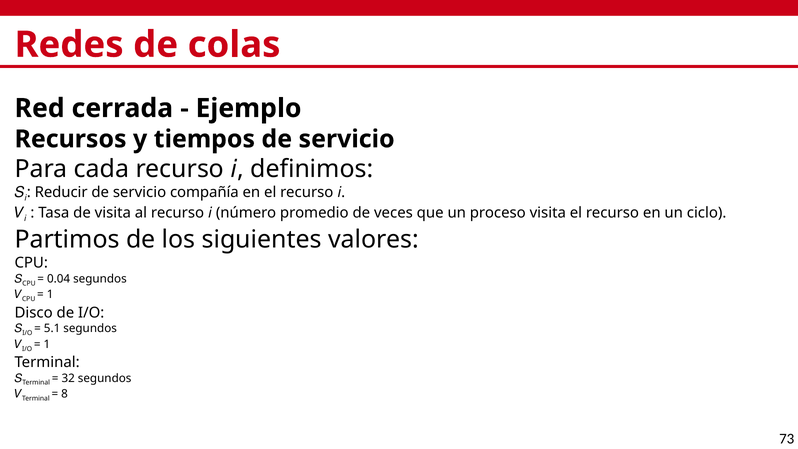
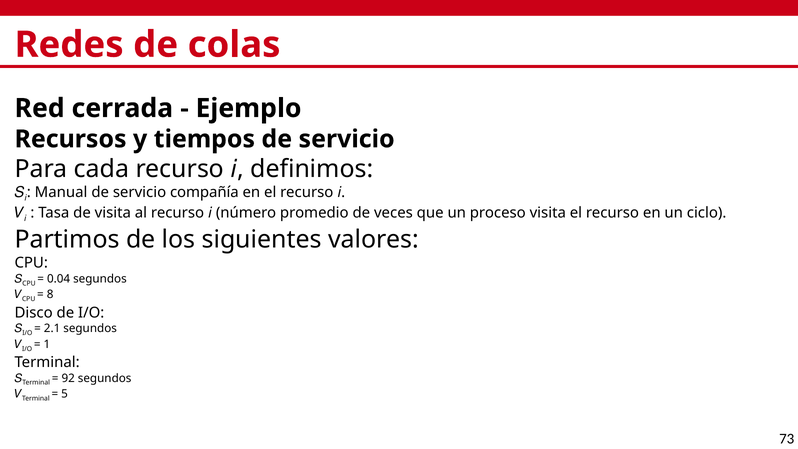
Reducir: Reducir -> Manual (61, 192)
1: 1 -> 8 (50, 295)
5.1: 5.1 -> 2.1 (52, 328)
32: 32 -> 92 (68, 378)
8: 8 -> 5 (65, 394)
